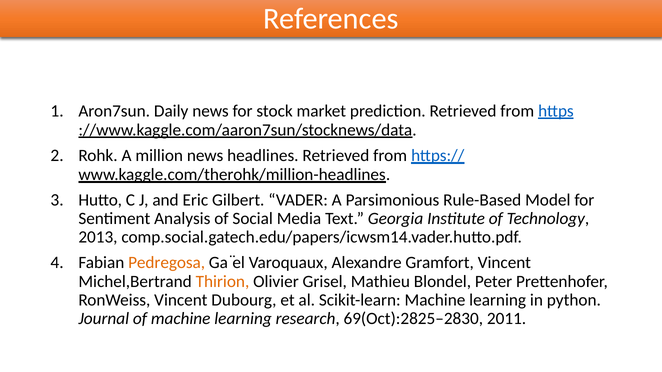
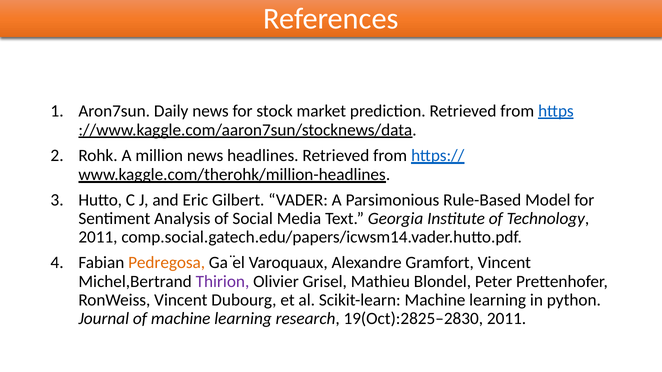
2013: 2013 -> 2011 (98, 238)
Thirion colour: orange -> purple (222, 282)
69(Oct):2825–2830: 69(Oct):2825–2830 -> 19(Oct):2825–2830 (413, 319)
